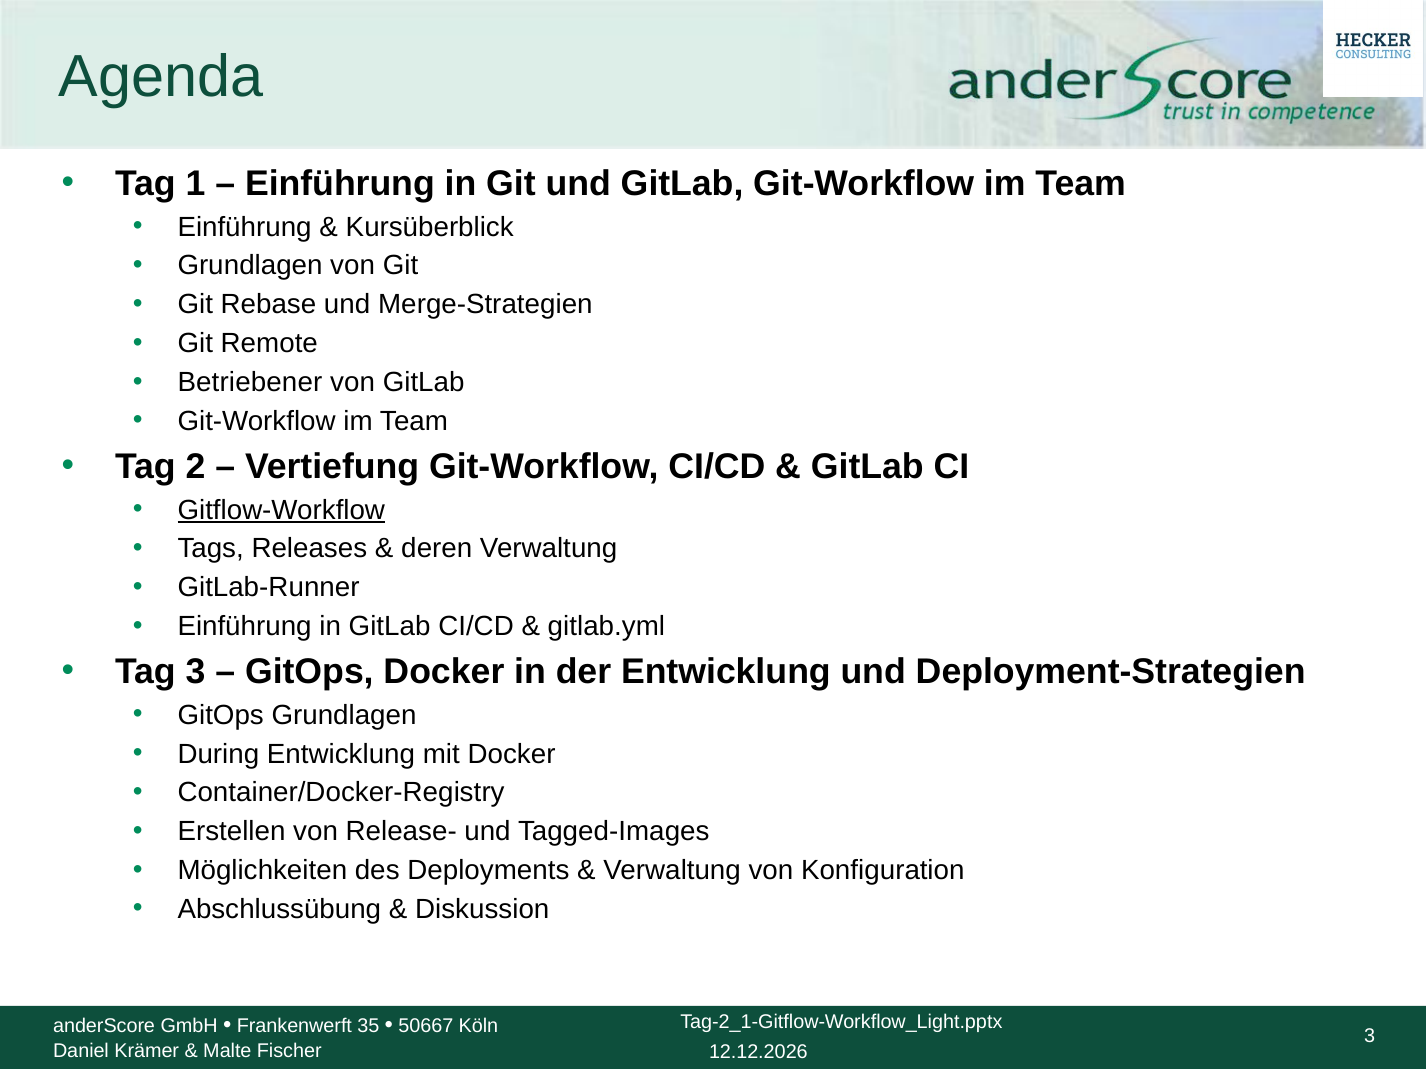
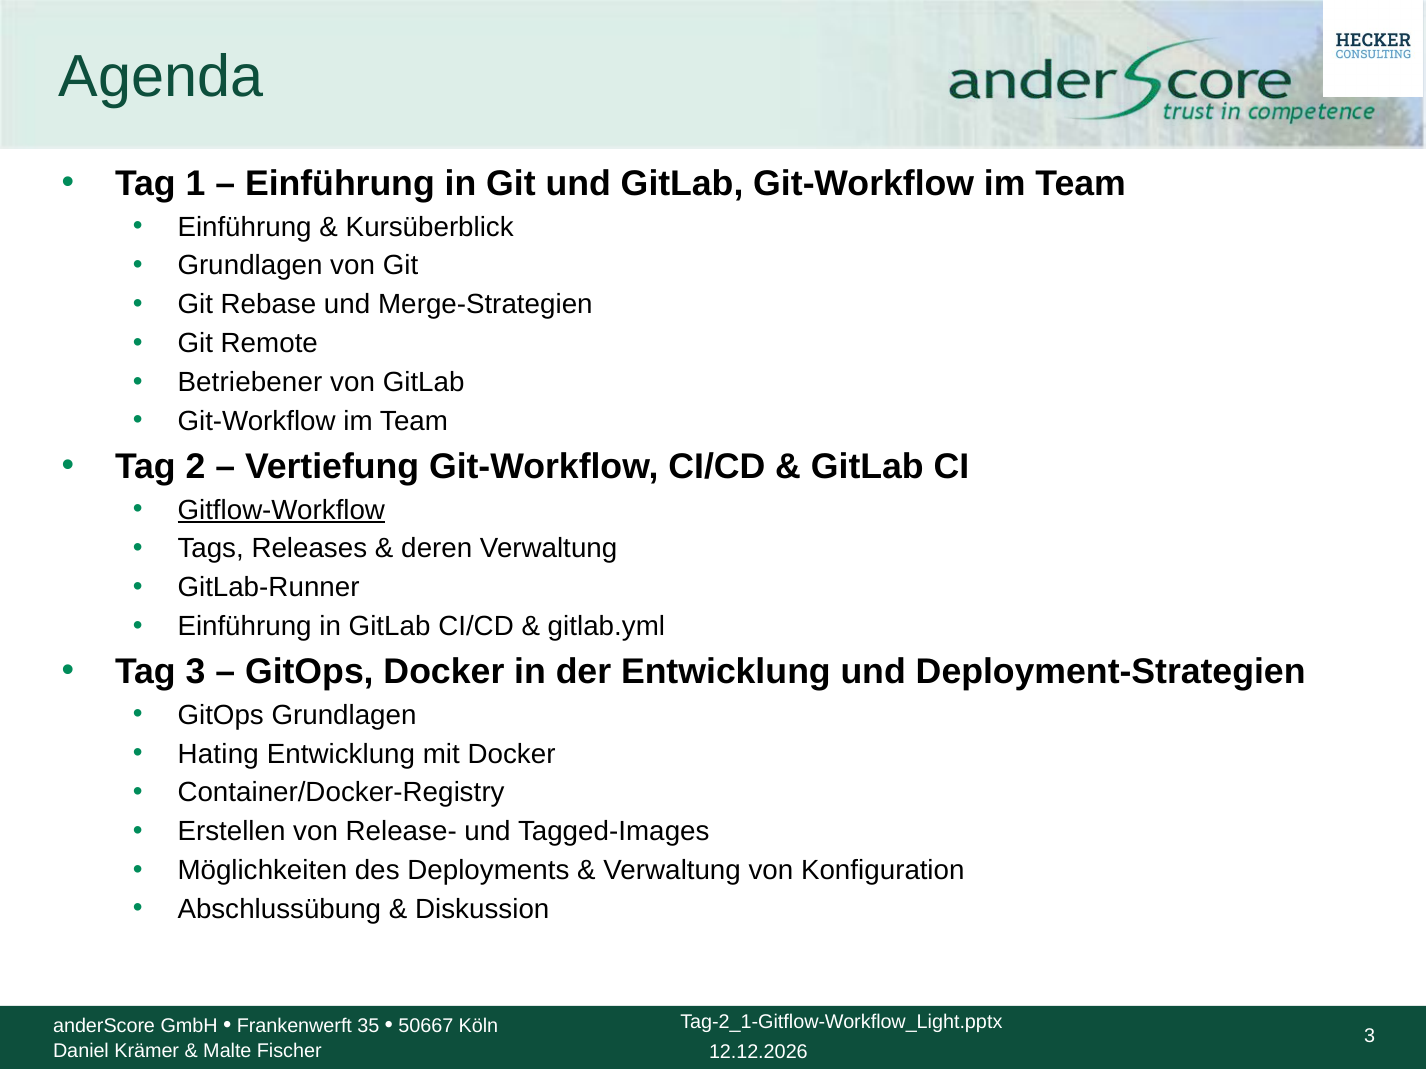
During: During -> Hating (218, 754)
